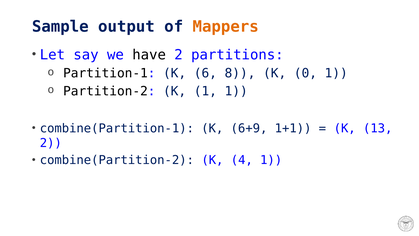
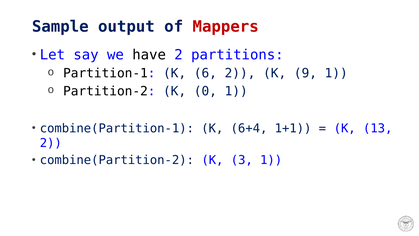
Mappers colour: orange -> red (226, 27)
6 8: 8 -> 2 (240, 73)
0: 0 -> 9 (305, 73)
K 1: 1 -> 0 (205, 91)
6+9: 6+9 -> 6+4 (249, 128)
4: 4 -> 3 (242, 160)
